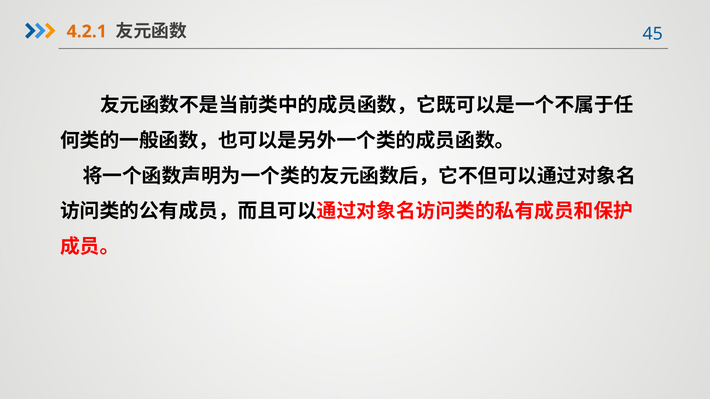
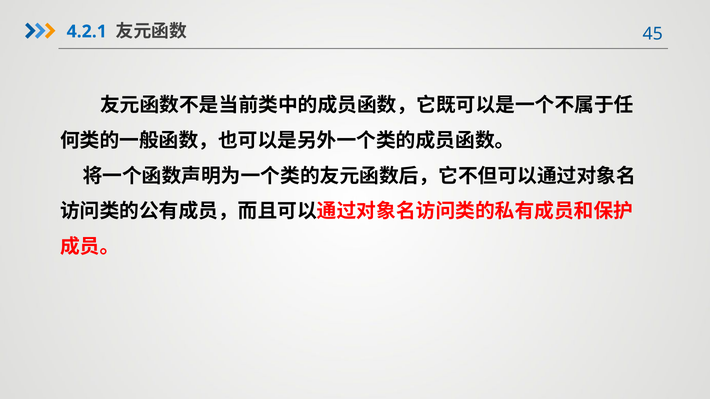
4.2.1 colour: orange -> blue (87, 32)
